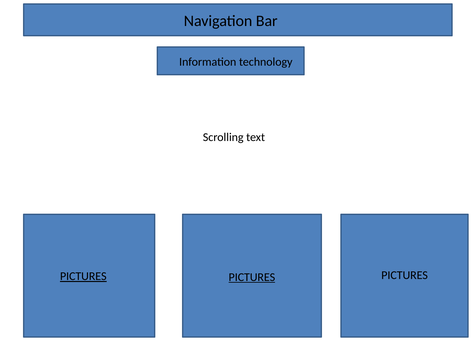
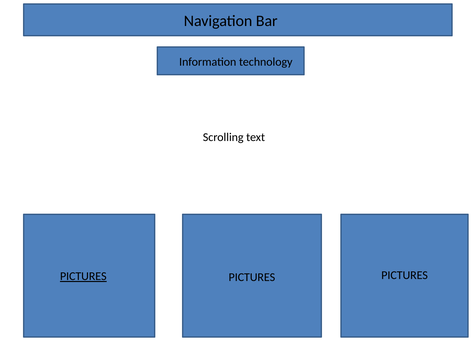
PICTURES underline: present -> none (252, 277)
